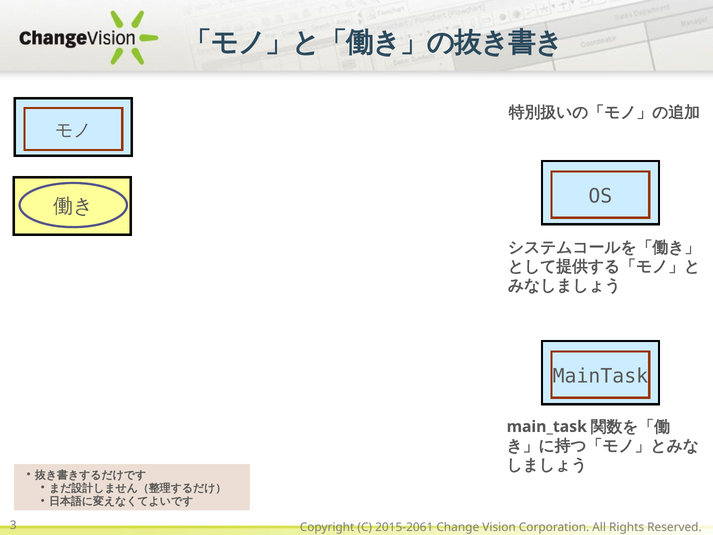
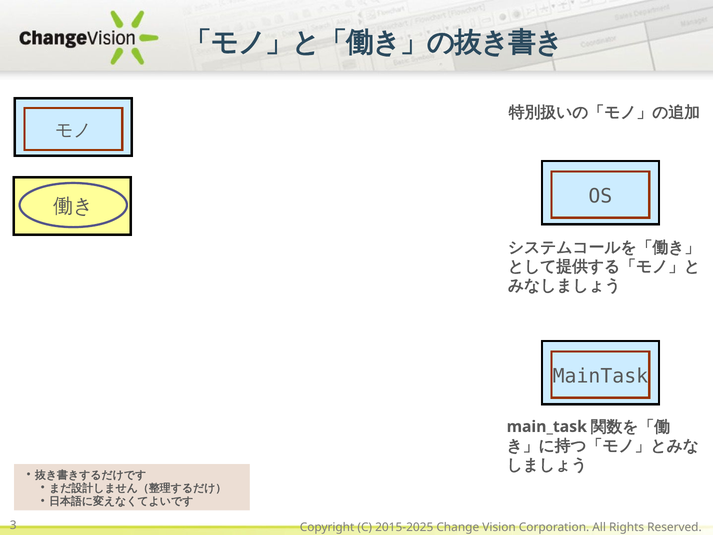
2015-2061: 2015-2061 -> 2015-2025 (404, 527)
